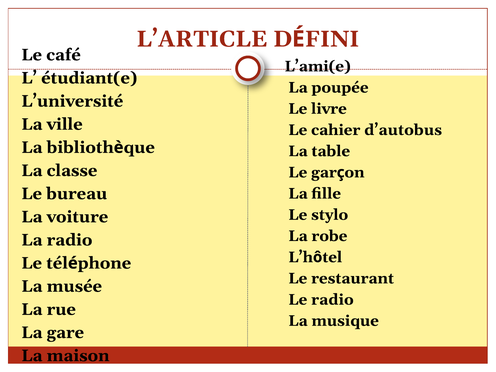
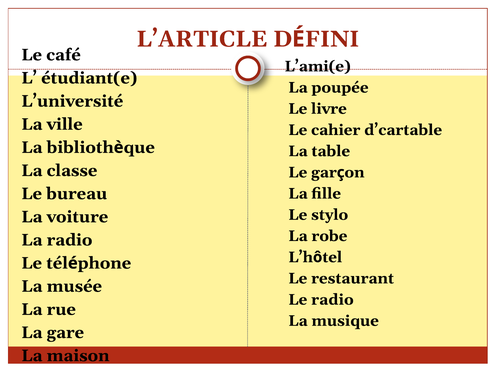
d’autobus: d’autobus -> d’cartable (403, 130)
